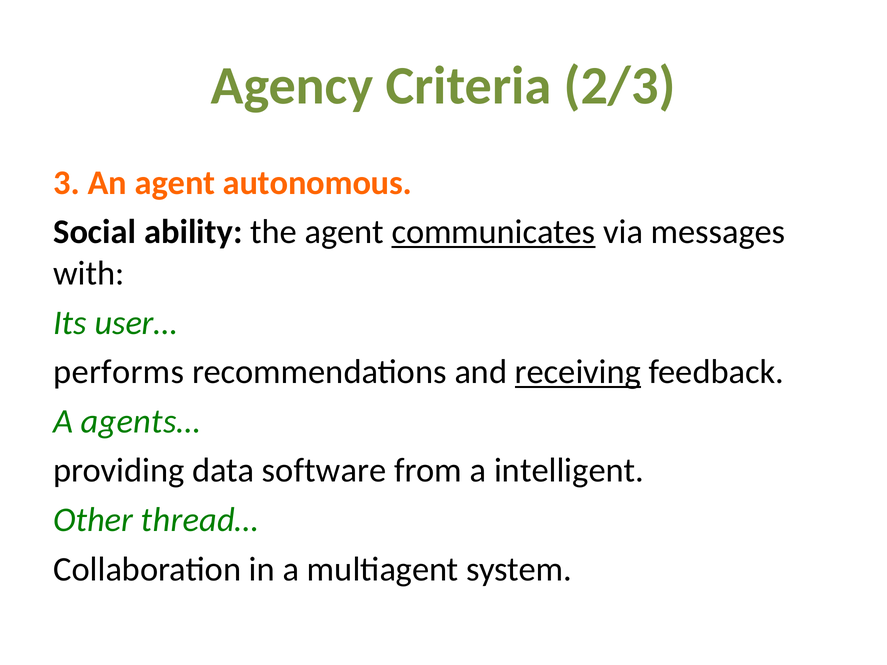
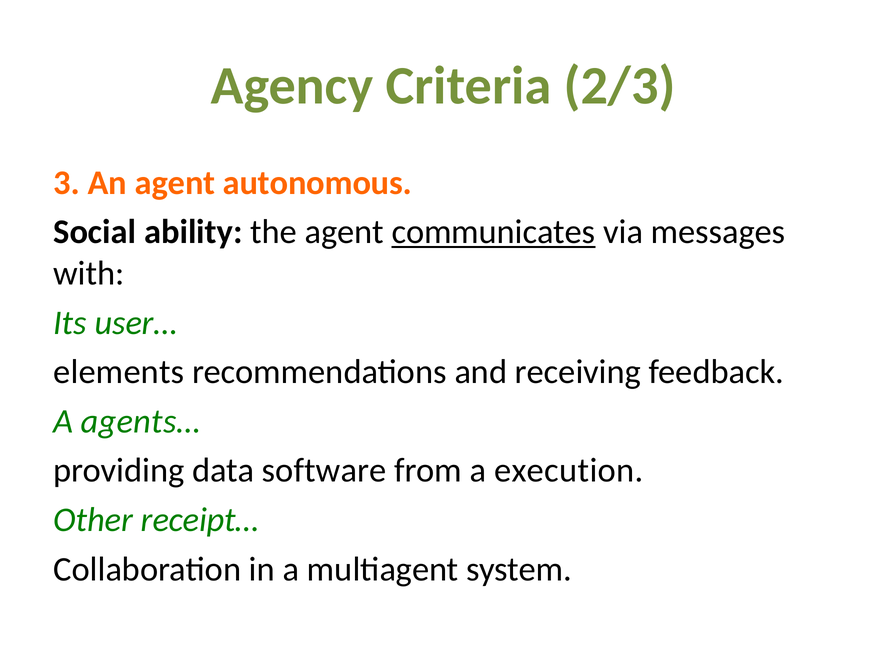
performs: performs -> elements (119, 372)
receiving underline: present -> none (578, 372)
intelligent: intelligent -> execution (569, 471)
thread…: thread… -> receipt… (200, 520)
